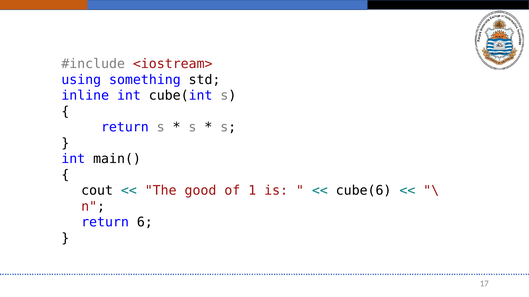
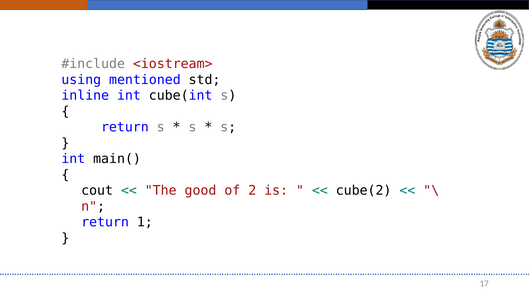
something: something -> mentioned (145, 80)
1: 1 -> 2 (252, 191)
cube(6: cube(6 -> cube(2 (364, 191)
6: 6 -> 1 (145, 223)
